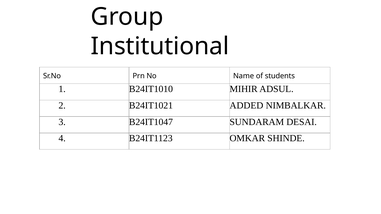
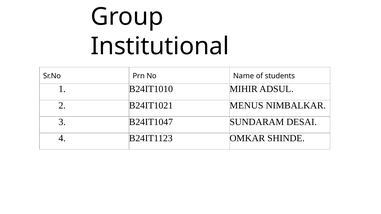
ADDED: ADDED -> MENUS (246, 106)
